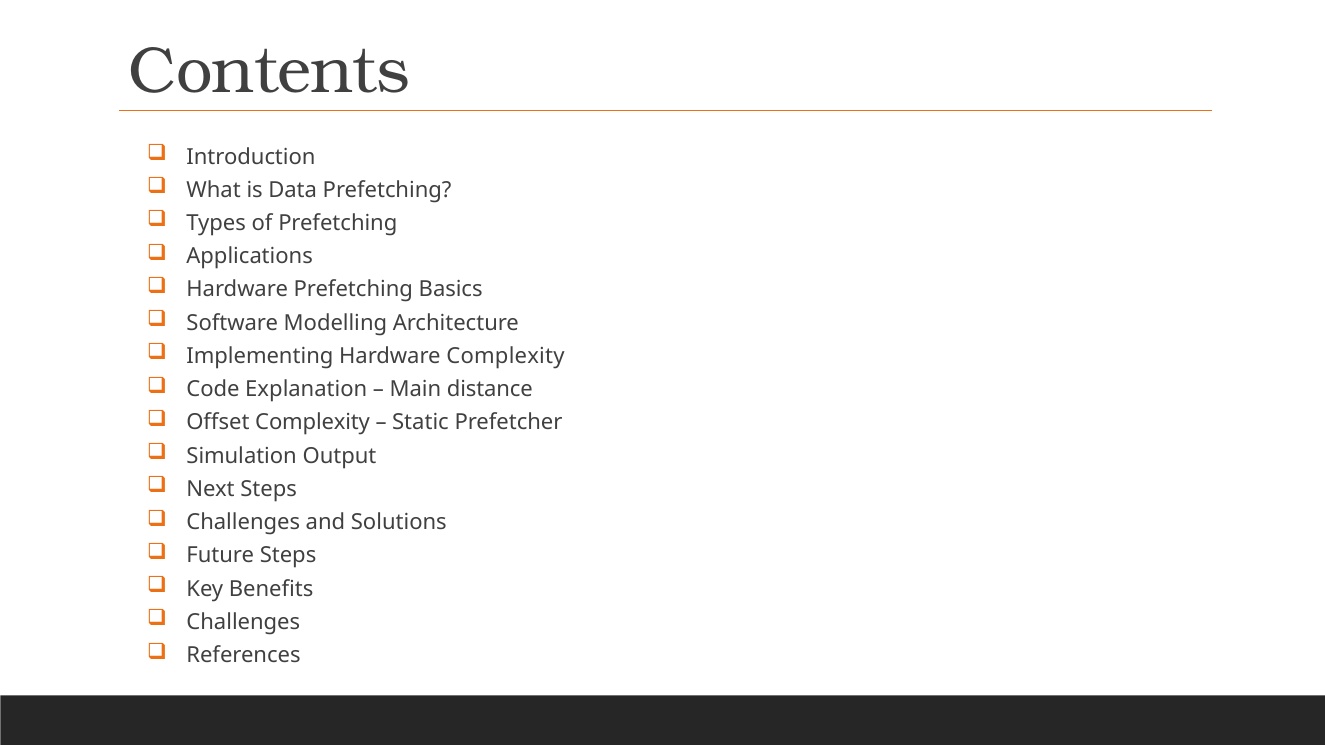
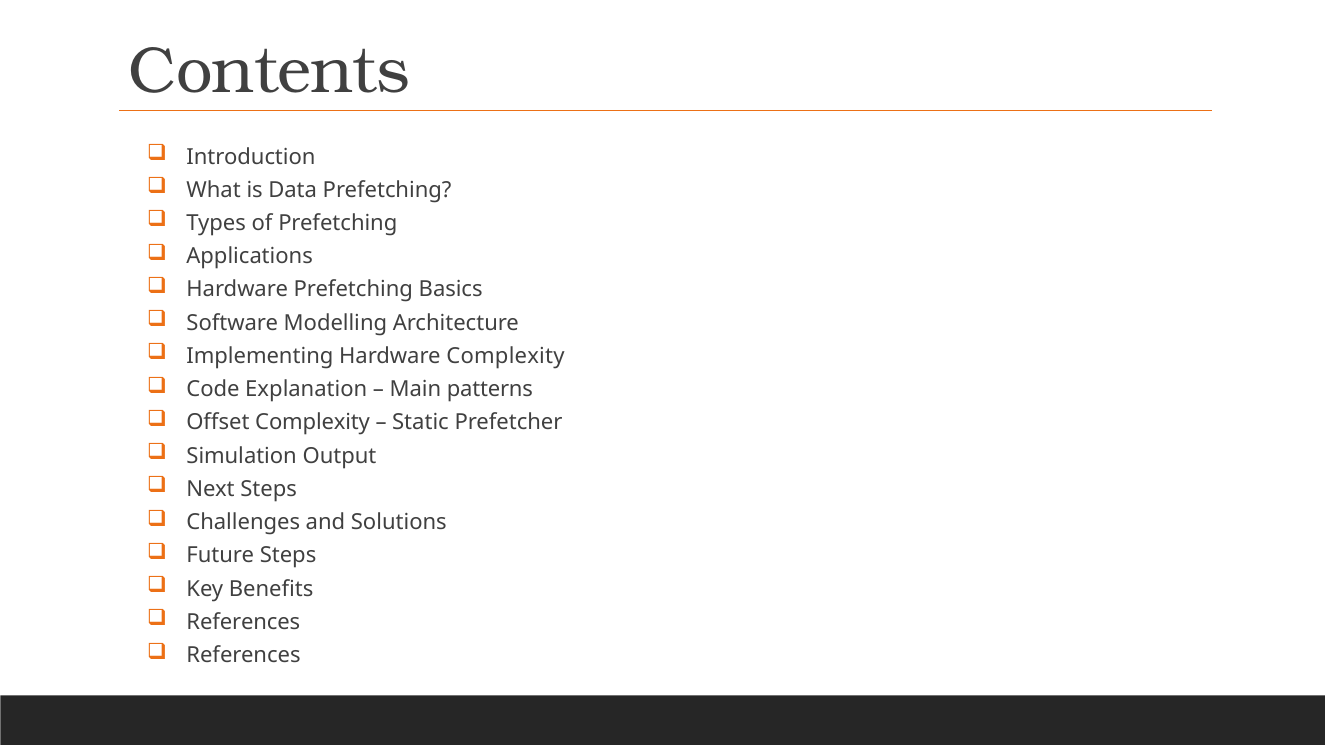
distance: distance -> patterns (490, 390)
Challenges: Challenges -> References (243, 622)
